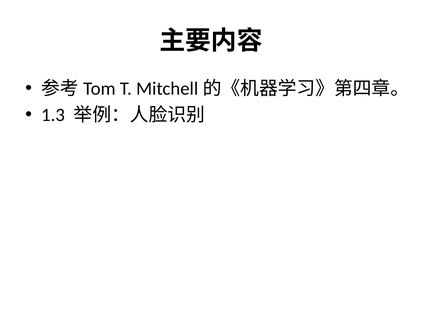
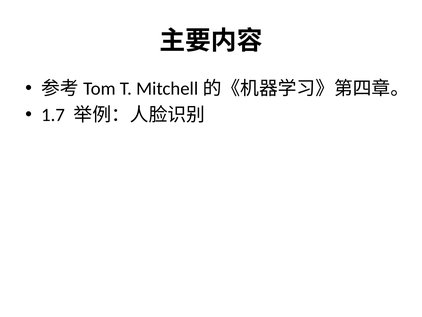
1.3: 1.3 -> 1.7 (53, 115)
